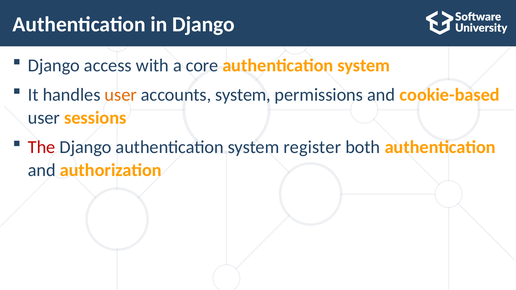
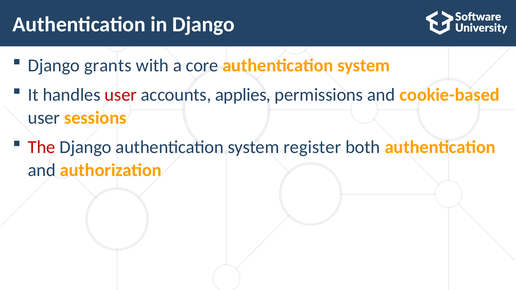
access: access -> grants (108, 65)
user colour: orange -> red (121, 95)
accounts system: system -> applies (243, 95)
